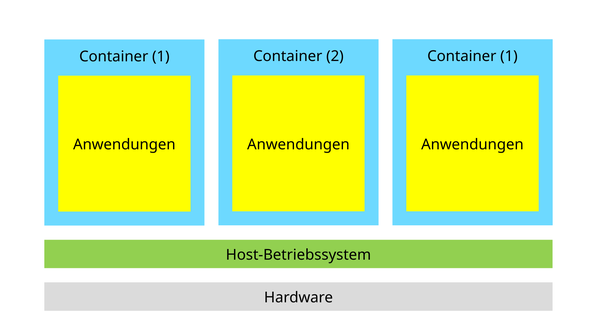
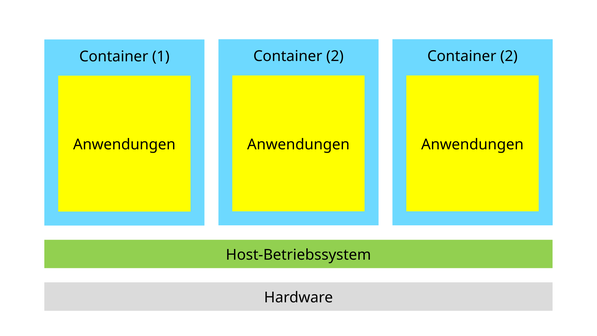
1: 1 -> 2 (509, 56)
